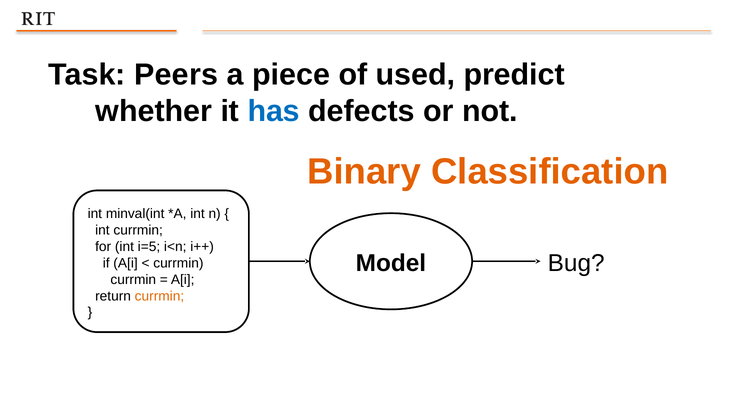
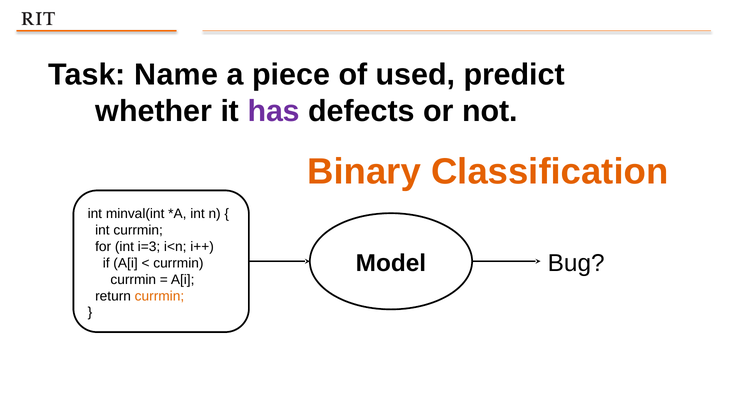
Peers: Peers -> Name (176, 75)
has colour: blue -> purple (274, 111)
i=5: i=5 -> i=3 (149, 247)
